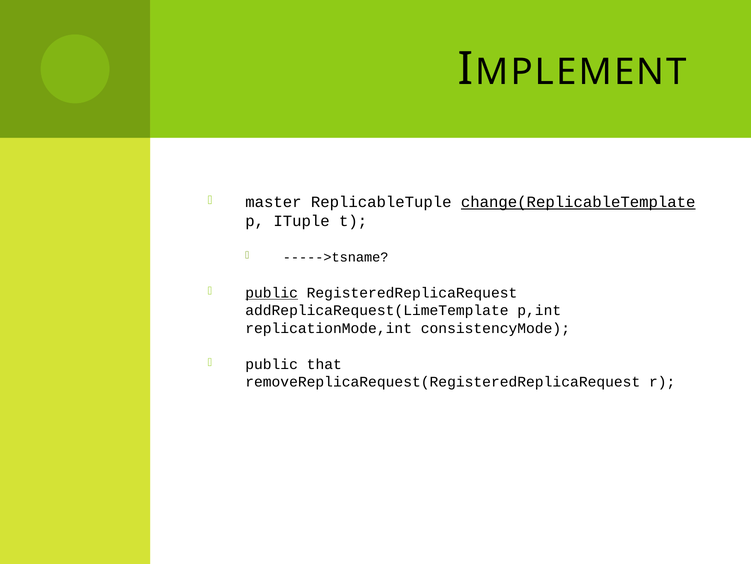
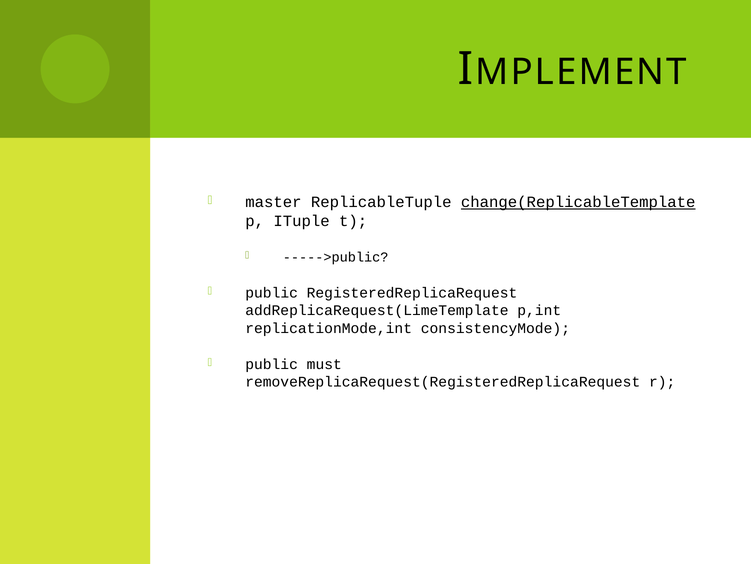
----->tsname: ----->tsname -> ----->public (336, 257)
public underline: present -> none (272, 293)
that: that -> must (324, 364)
